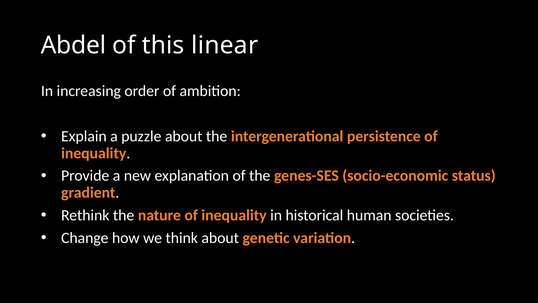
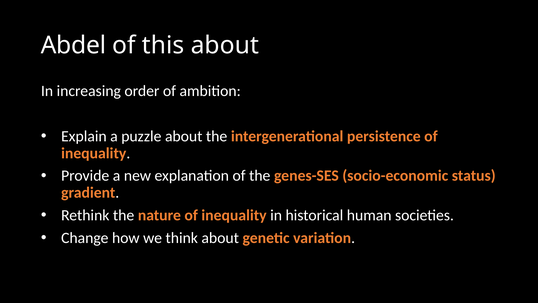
this linear: linear -> about (225, 45)
